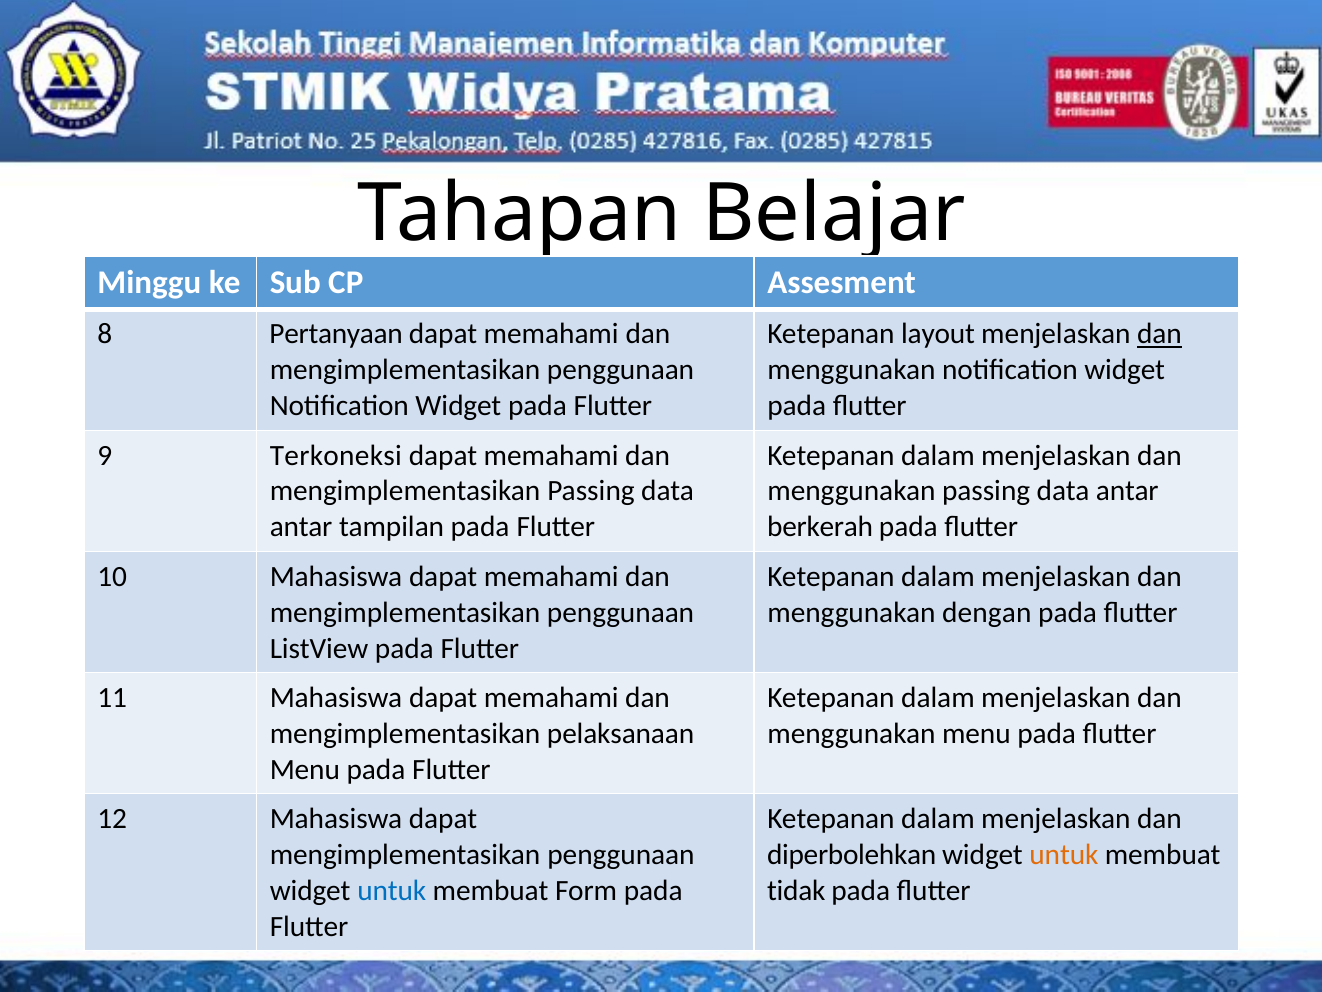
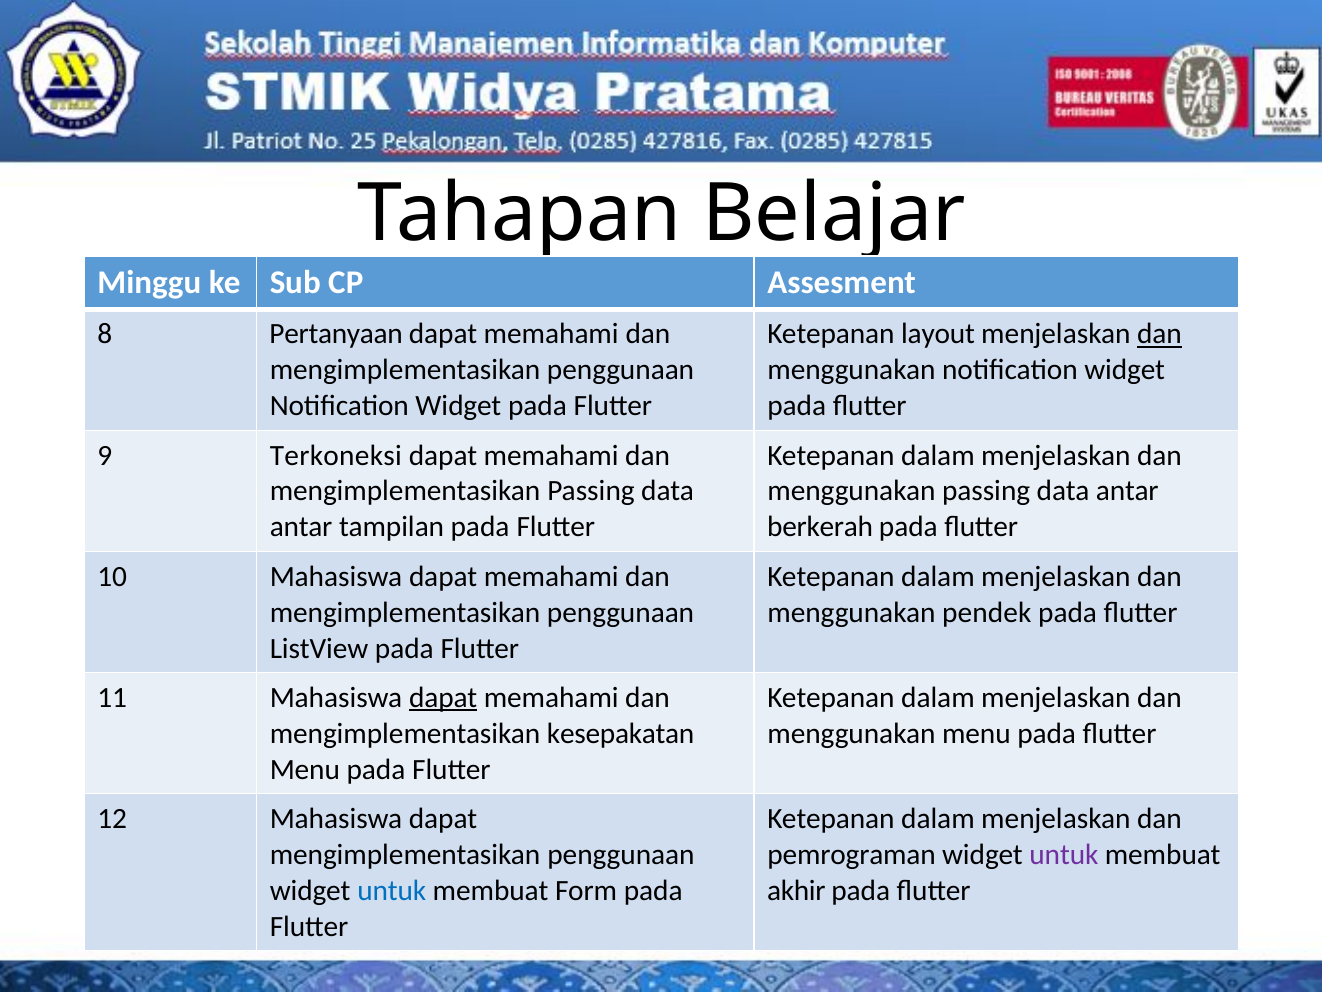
dengan: dengan -> pendek (987, 612)
dapat underline: none -> present (443, 697)
pelaksanaan: pelaksanaan -> kesepakatan (621, 733)
diperbolehkan: diperbolehkan -> pemrograman (852, 854)
untuk colour: orange -> purple (1064, 854)
tidak: tidak -> akhir (796, 890)
